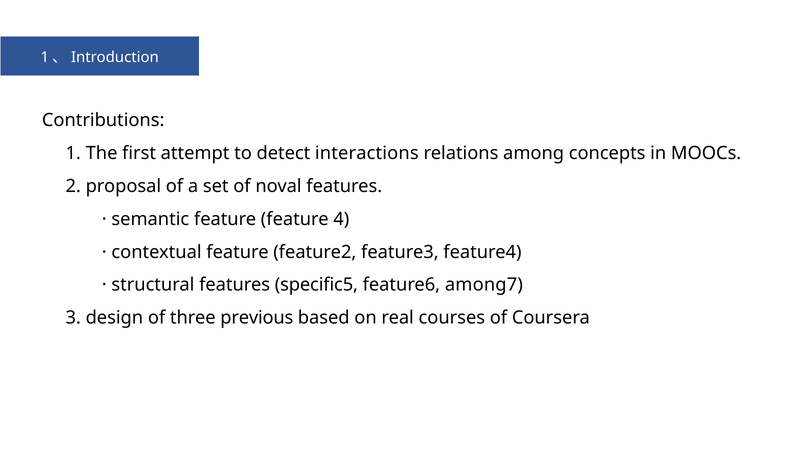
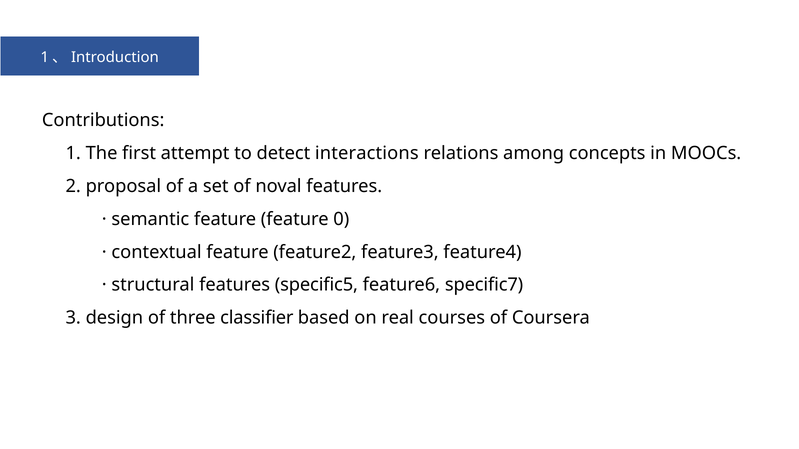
4: 4 -> 0 (341, 219)
among7: among7 -> specific7 (484, 285)
previous: previous -> classifier (257, 318)
